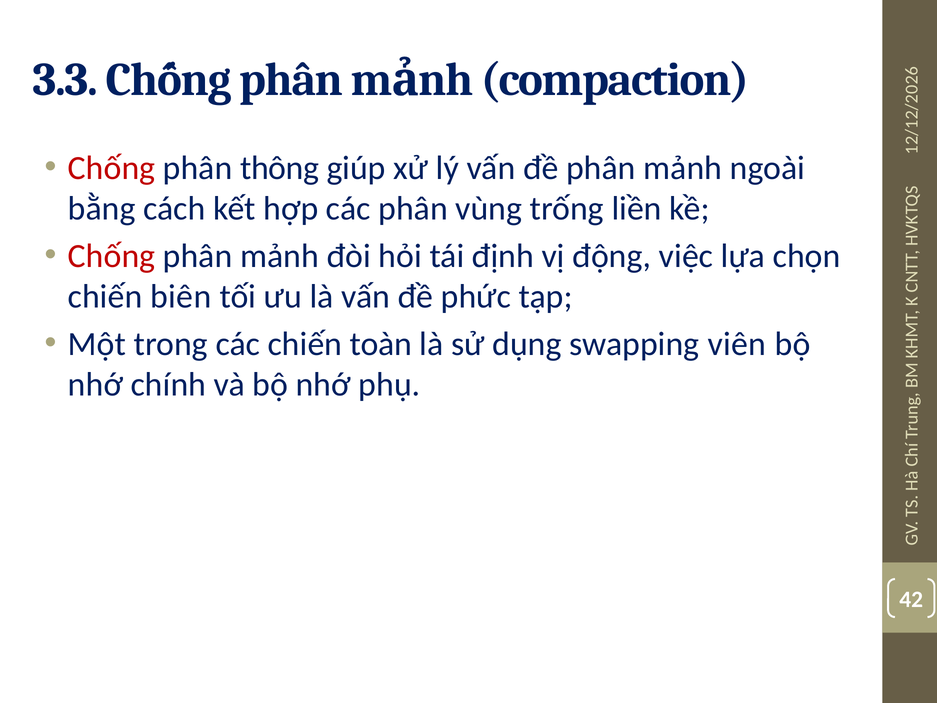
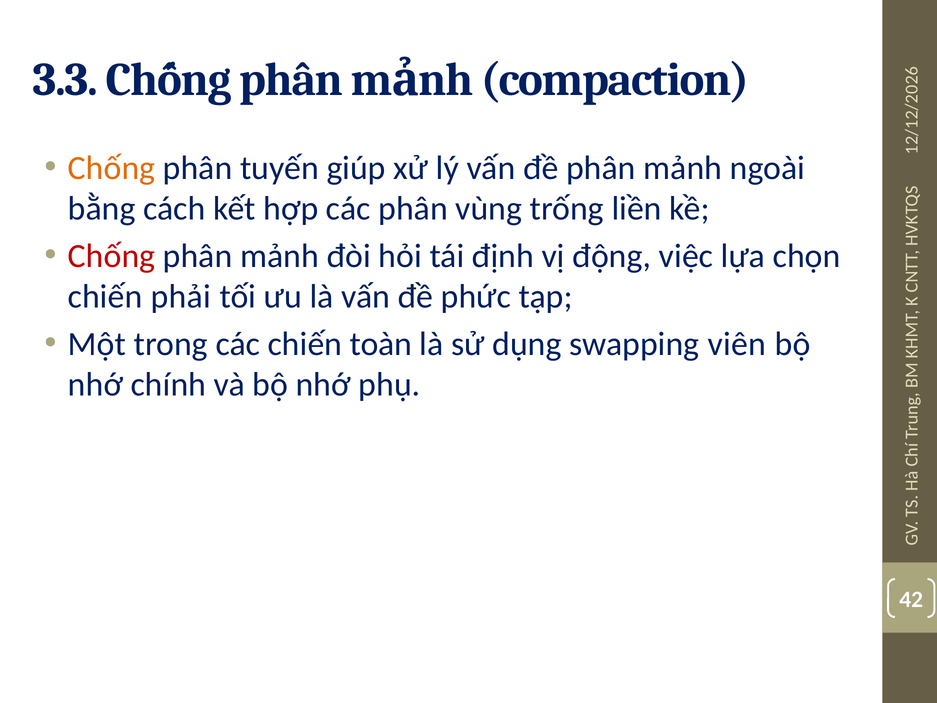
Chống colour: red -> orange (112, 168)
thông: thông -> tuyến (280, 168)
biên: biên -> phải (181, 296)
